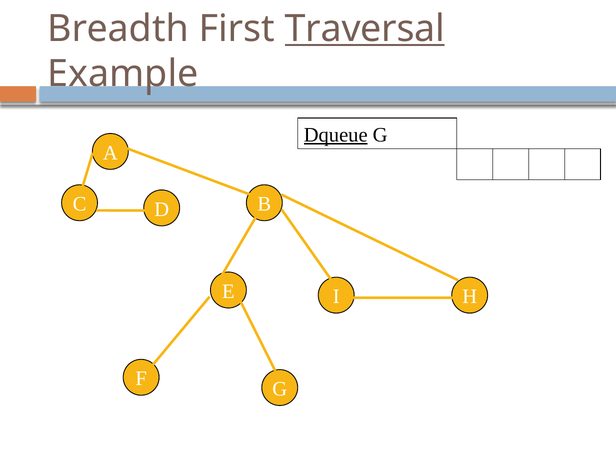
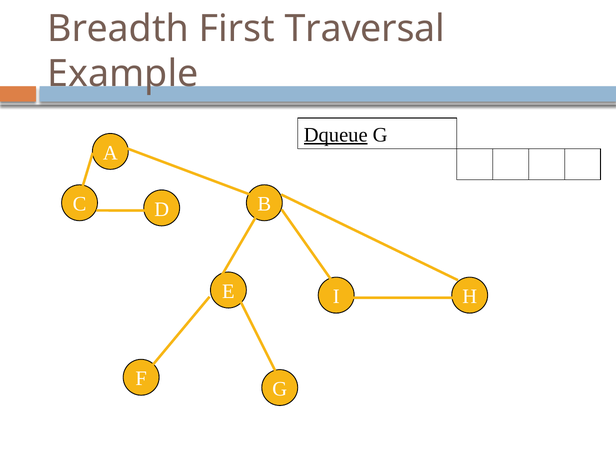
Traversal underline: present -> none (365, 29)
